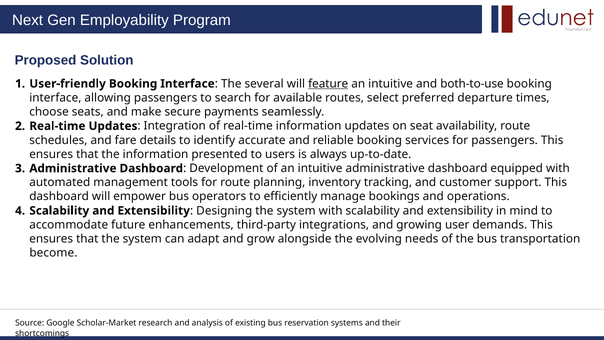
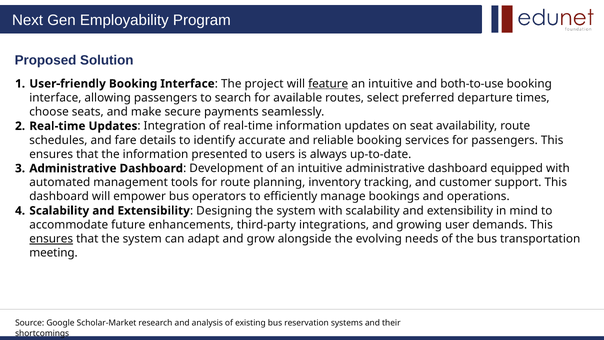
several: several -> project (264, 84)
ensures underline: none -> present (51, 239)
become: become -> meeting (54, 253)
